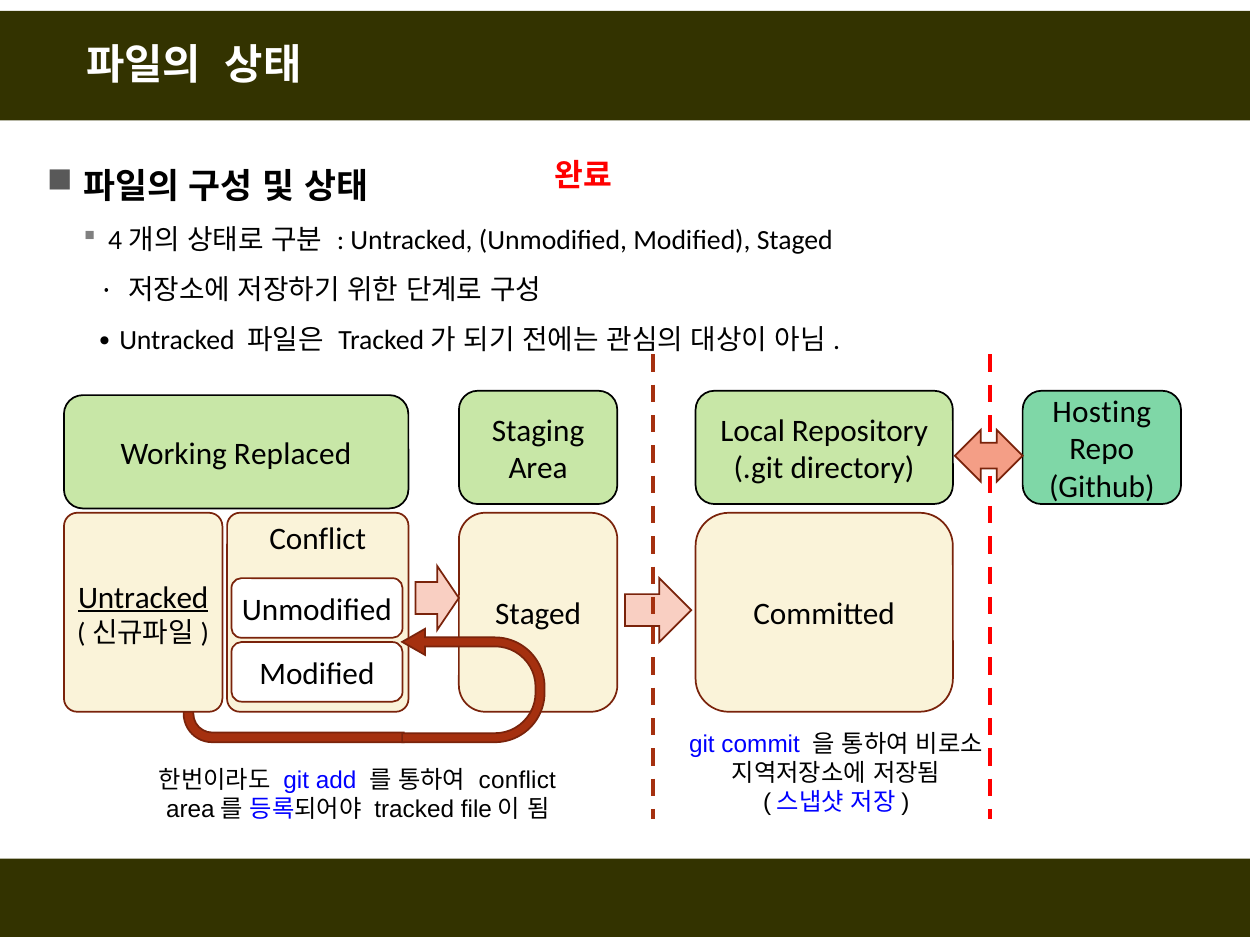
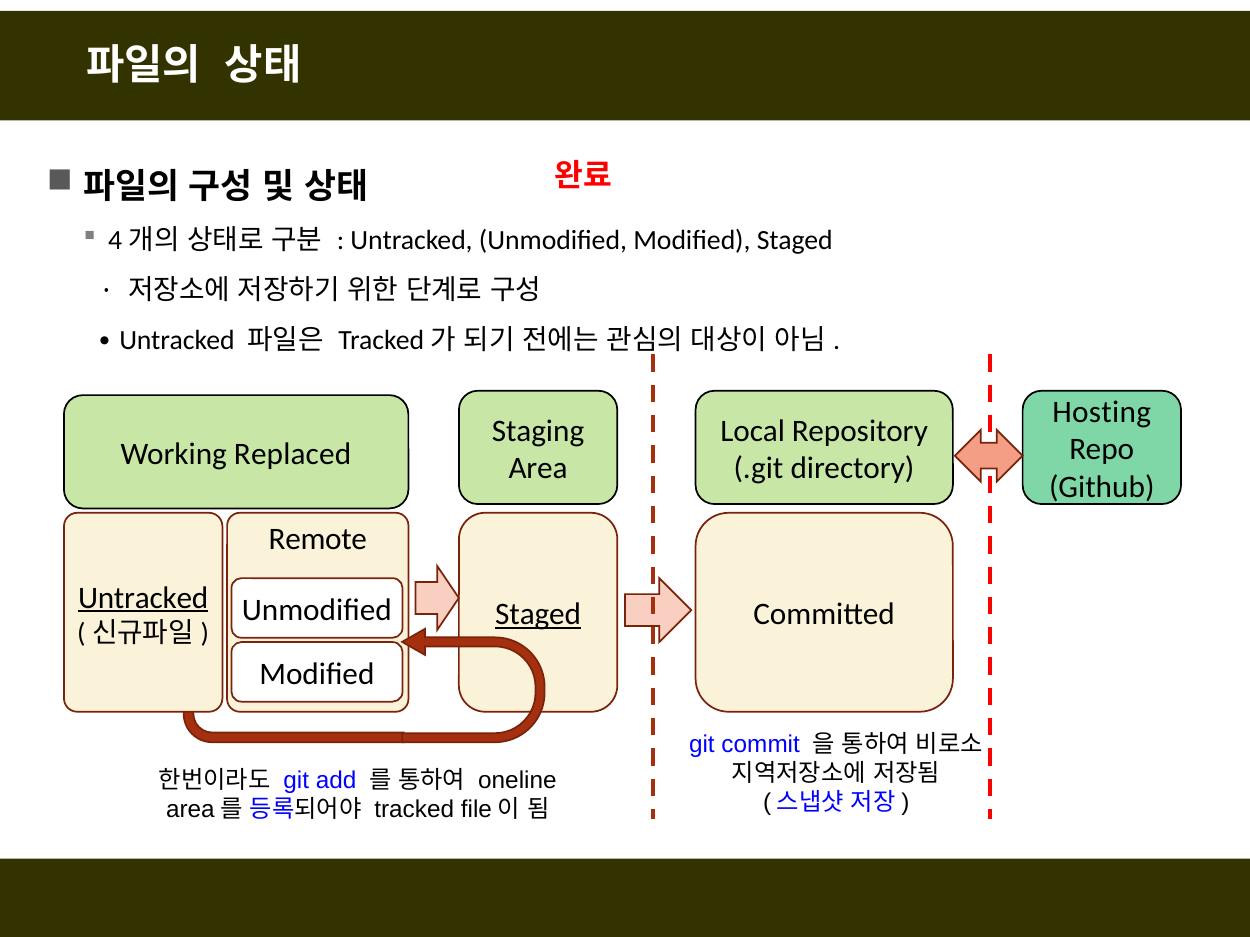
Conflict: Conflict -> Remote (318, 540)
Staged underline: none -> present (538, 615)
conflict: conflict -> oneline (517, 781)
